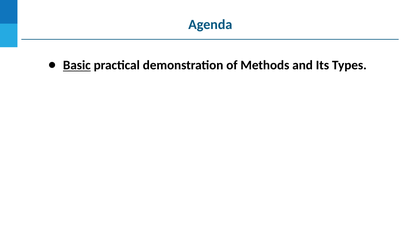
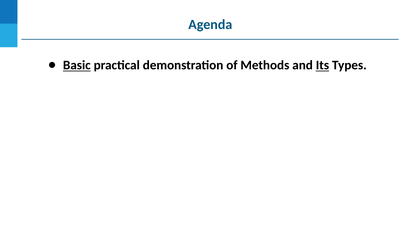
Its underline: none -> present (322, 65)
